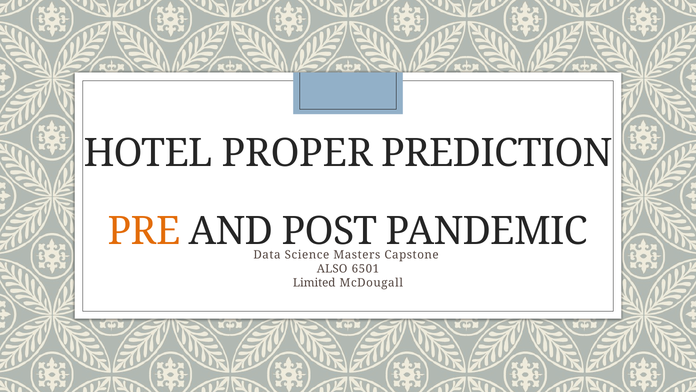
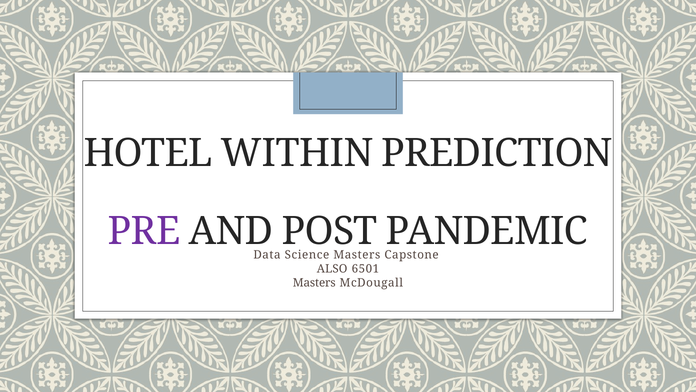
PROPER: PROPER -> WITHIN (297, 153)
PRE colour: orange -> purple (144, 231)
Limited: Limited -> Masters (314, 283)
